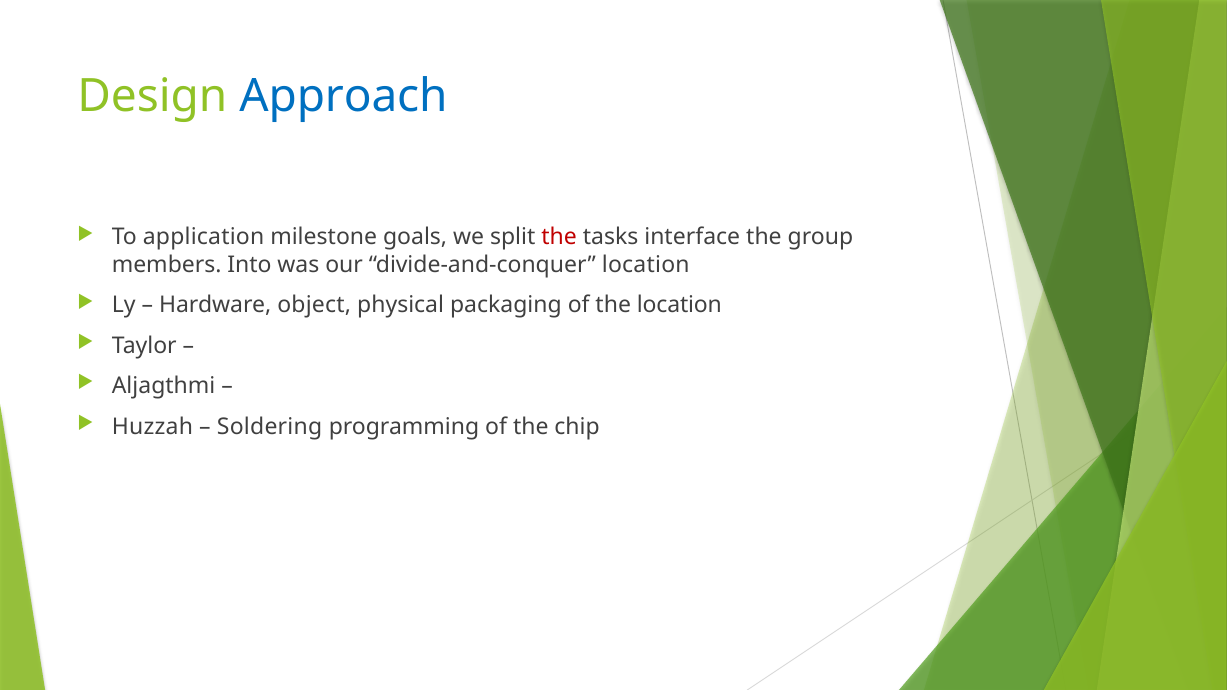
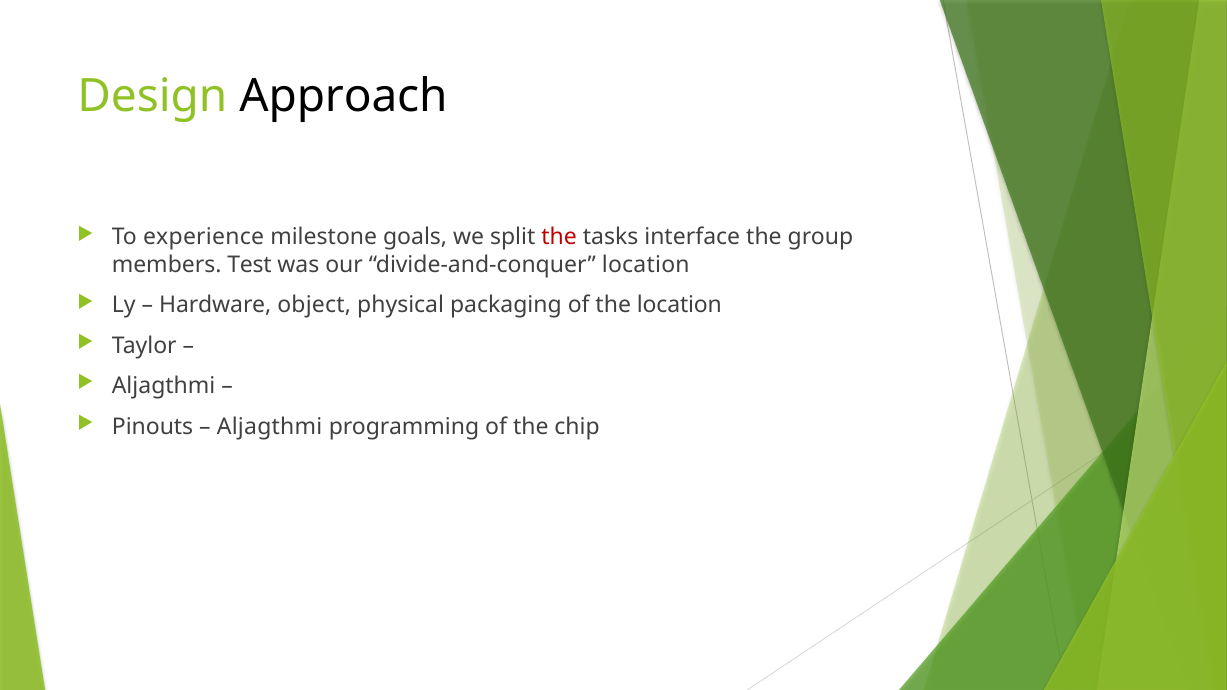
Approach colour: blue -> black (343, 97)
application: application -> experience (204, 237)
Into: Into -> Test (250, 265)
Huzzah: Huzzah -> Pinouts (153, 427)
Soldering: Soldering -> Aljagthmi (270, 427)
